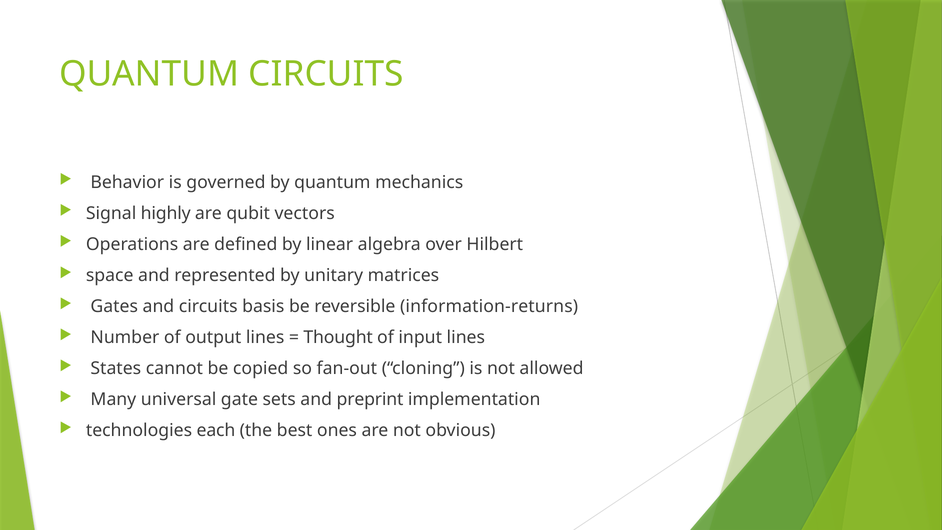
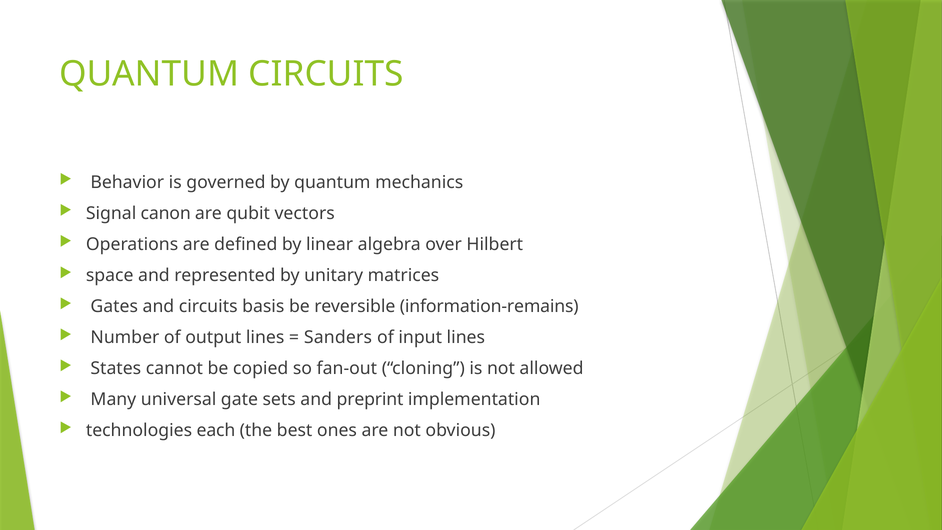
highly: highly -> canon (166, 213)
information-returns: information-returns -> information-remains (489, 306)
Thought: Thought -> Sanders (338, 337)
